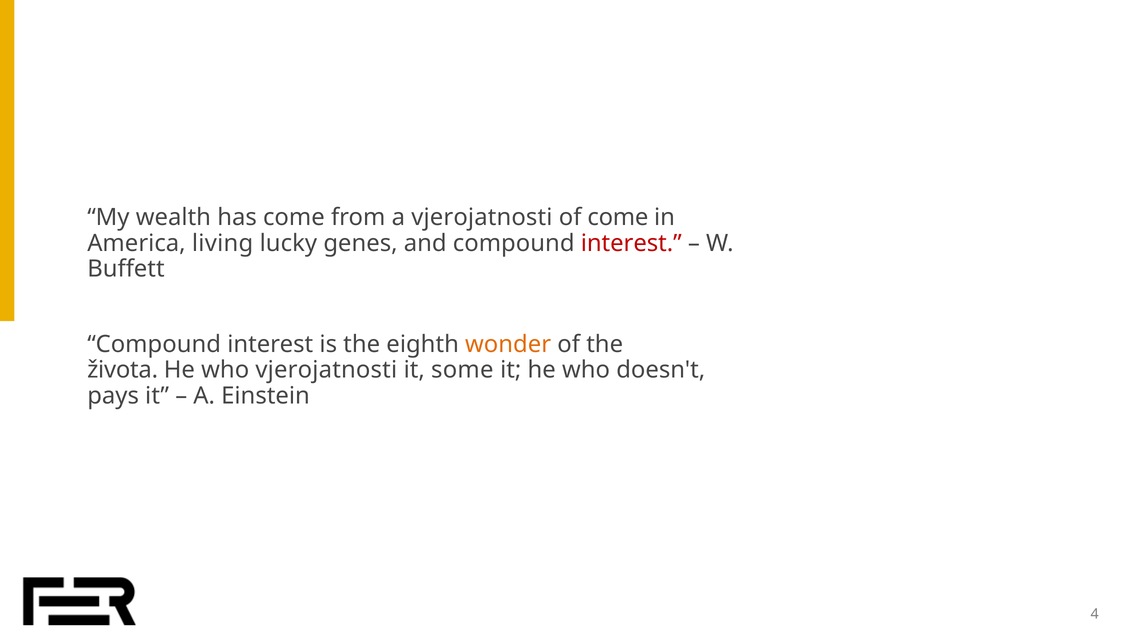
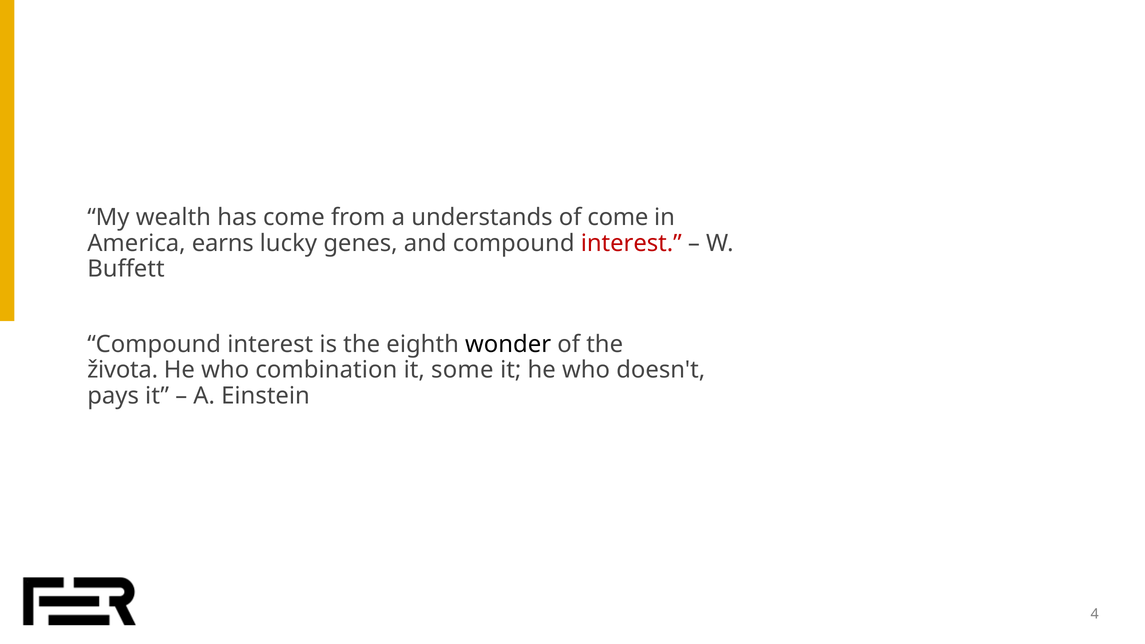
a vjerojatnosti: vjerojatnosti -> understands (482, 217)
living: living -> earns (223, 243)
wonder colour: orange -> black (508, 344)
who vjerojatnosti: vjerojatnosti -> combination (326, 370)
